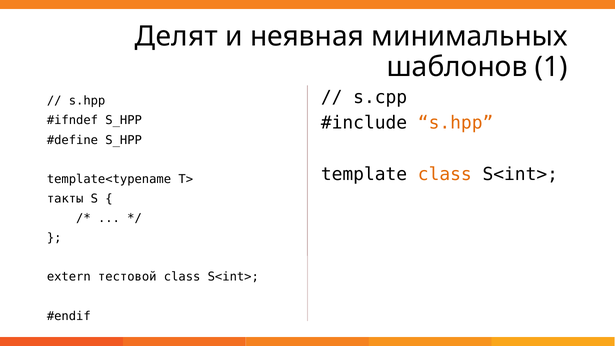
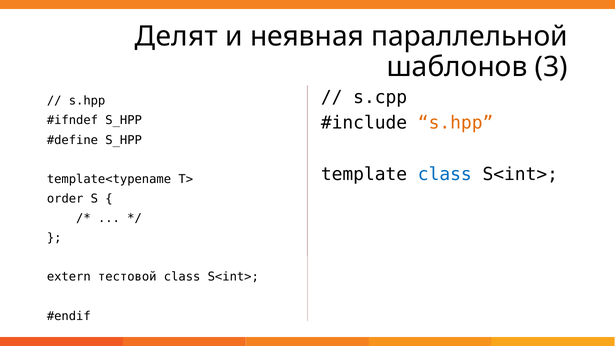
минимальных: минимальных -> параллельной (470, 36)
1: 1 -> 3 (551, 67)
class colour: orange -> blue (445, 174)
такты: такты -> order (65, 199)
